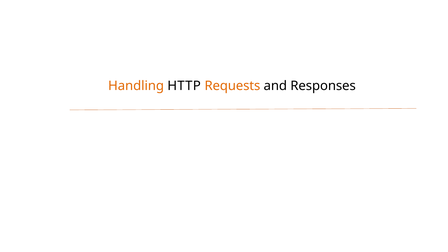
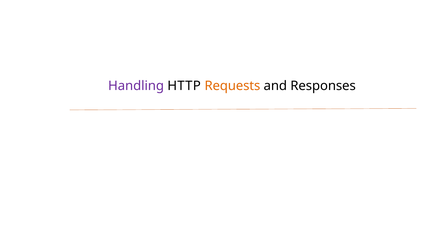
Handling colour: orange -> purple (136, 86)
